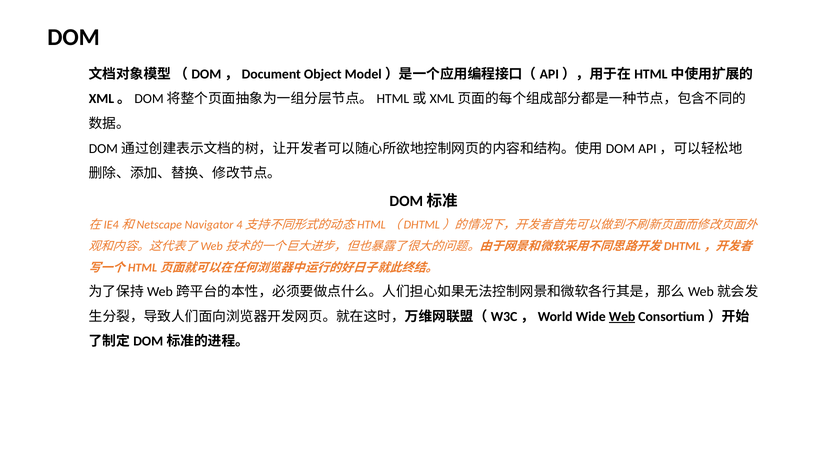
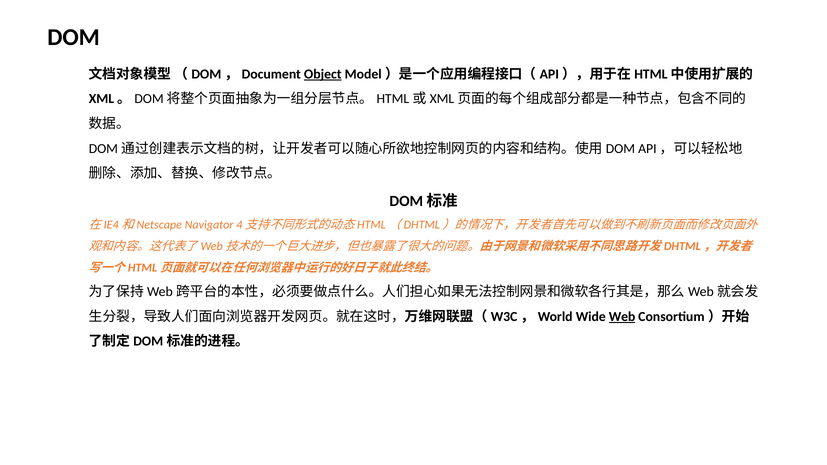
Object underline: none -> present (323, 74)
